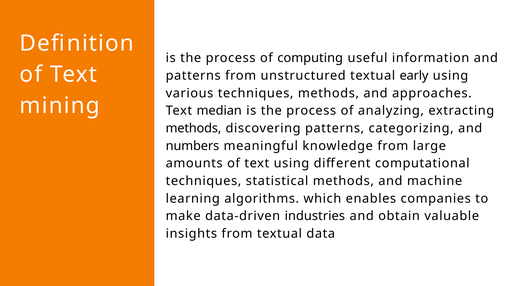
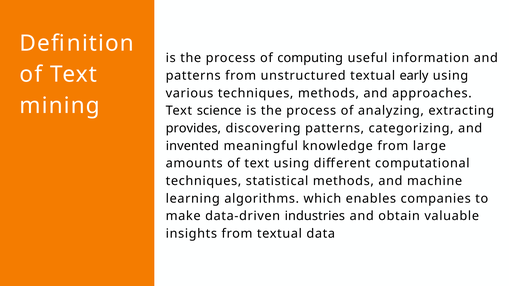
median: median -> science (219, 111)
methods: methods -> provides (193, 128)
numbers: numbers -> invented (192, 146)
